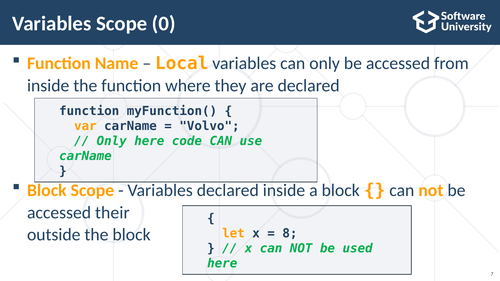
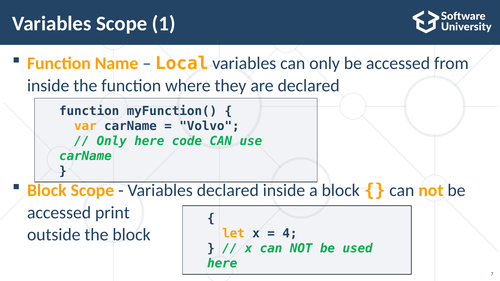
0: 0 -> 1 (164, 24)
their: their -> print (112, 213)
8: 8 -> 4 (290, 234)
